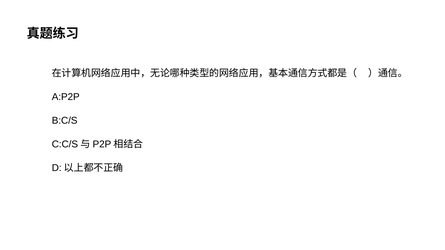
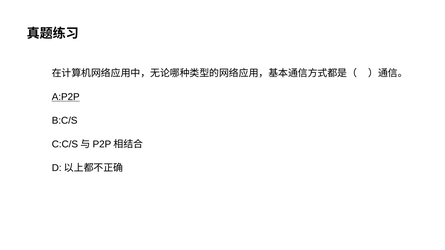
A:P2P underline: none -> present (66, 97)
